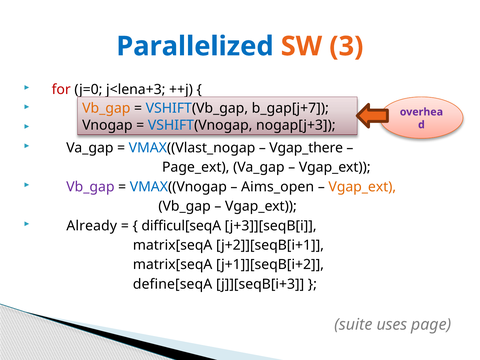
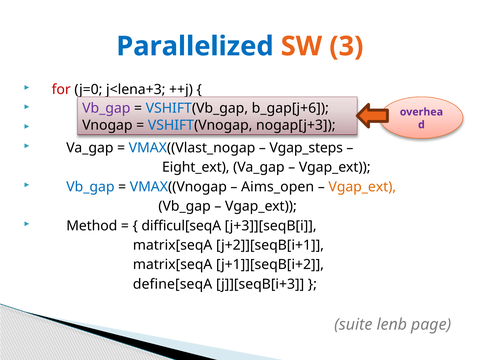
Vb_gap colour: orange -> purple (106, 108)
b_gap[j+7: b_gap[j+7 -> b_gap[j+6 (290, 108)
Vgap_there: Vgap_there -> Vgap_steps (306, 148)
Page_ext: Page_ext -> Eight_ext (196, 167)
Vb_gap colour: purple -> blue (90, 187)
Already: Already -> Method (92, 226)
uses: uses -> lenb (392, 324)
